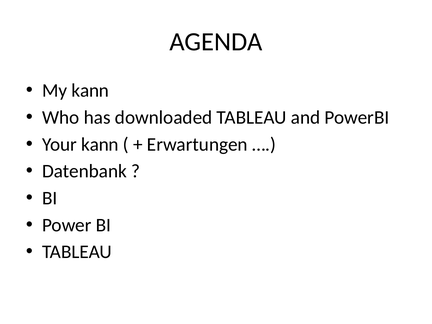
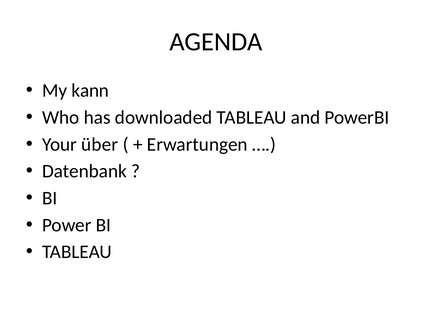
Your kann: kann -> über (100, 144)
